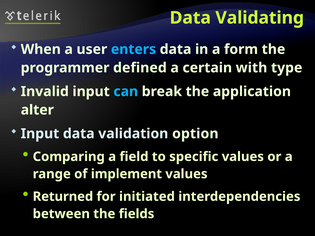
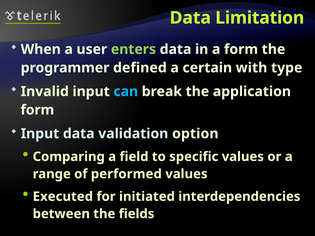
Validating: Validating -> Limitation (260, 18)
enters colour: light blue -> light green (133, 49)
alter: alter -> form (37, 110)
implement: implement -> performed (126, 174)
Returned: Returned -> Executed (63, 197)
